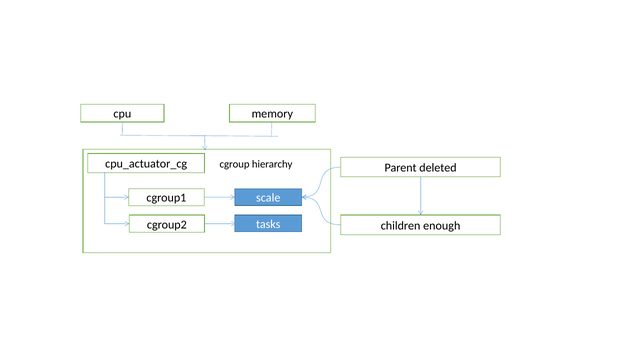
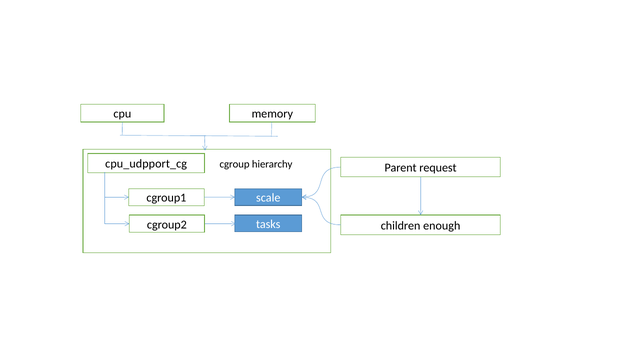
cpu_actuator_cg: cpu_actuator_cg -> cpu_udpport_cg (146, 164)
deleted: deleted -> request (438, 168)
